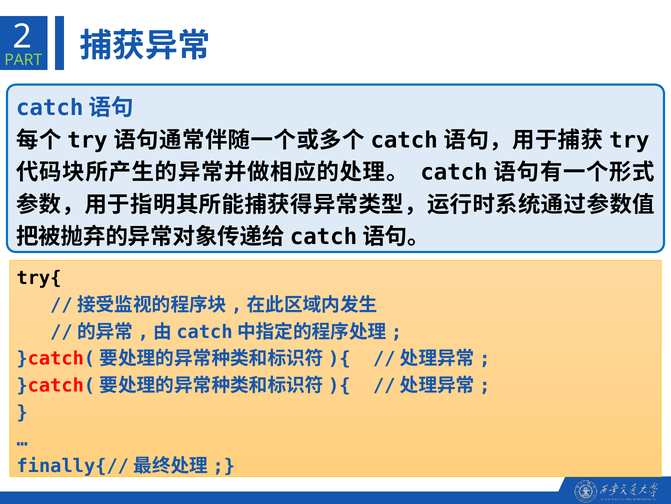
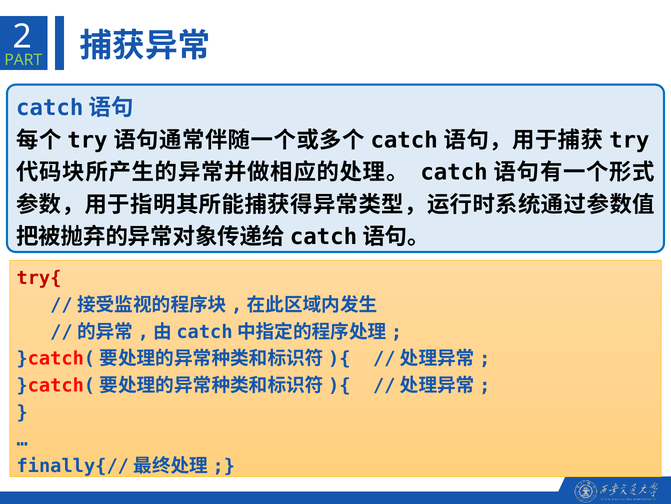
try{ colour: black -> red (39, 278)
